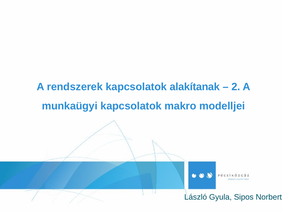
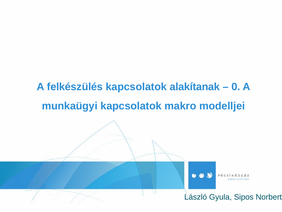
rendszerek: rendszerek -> felkészülés (75, 87)
2: 2 -> 0 (236, 87)
